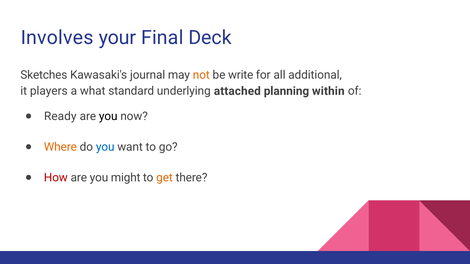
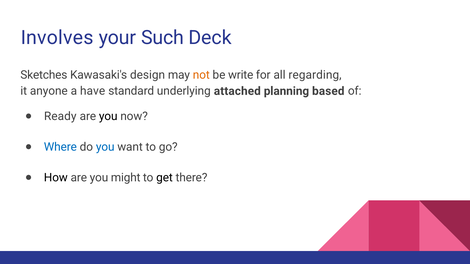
Final: Final -> Such (162, 38)
journal: journal -> design (148, 75)
additional: additional -> regarding (315, 75)
players: players -> anyone (49, 91)
what: what -> have (93, 91)
within: within -> based (328, 91)
Where colour: orange -> blue (60, 147)
How colour: red -> black (56, 178)
get colour: orange -> black (165, 178)
